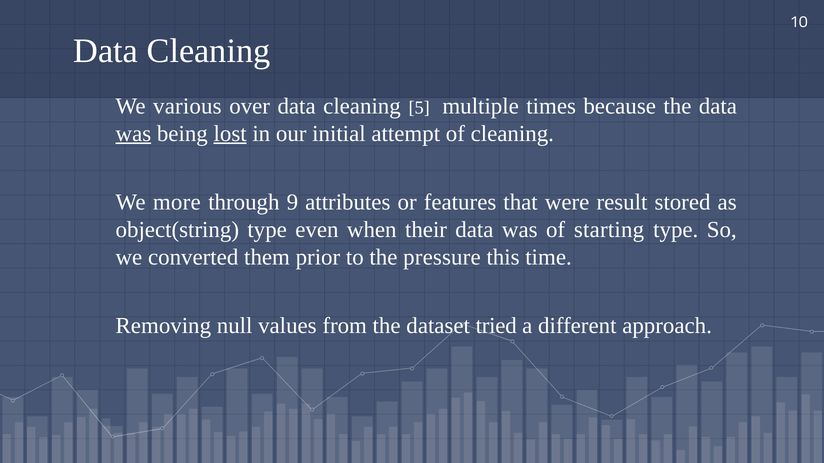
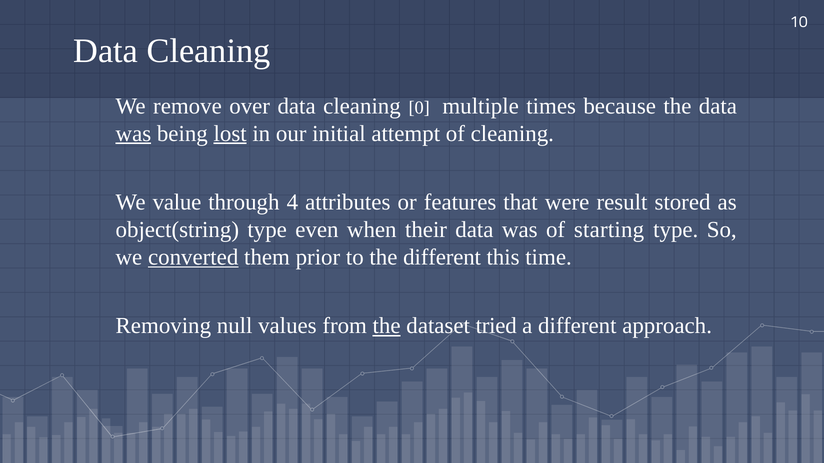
various: various -> remove (187, 106)
5: 5 -> 0 (419, 108)
more: more -> value (177, 202)
9: 9 -> 4 (292, 202)
converted underline: none -> present (193, 257)
the pressure: pressure -> different (442, 257)
the underline: none -> present (387, 326)
